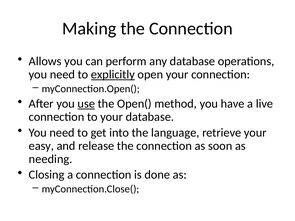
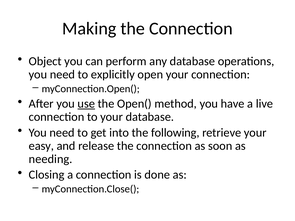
Allows: Allows -> Object (45, 61)
explicitly underline: present -> none (113, 75)
language: language -> following (175, 133)
